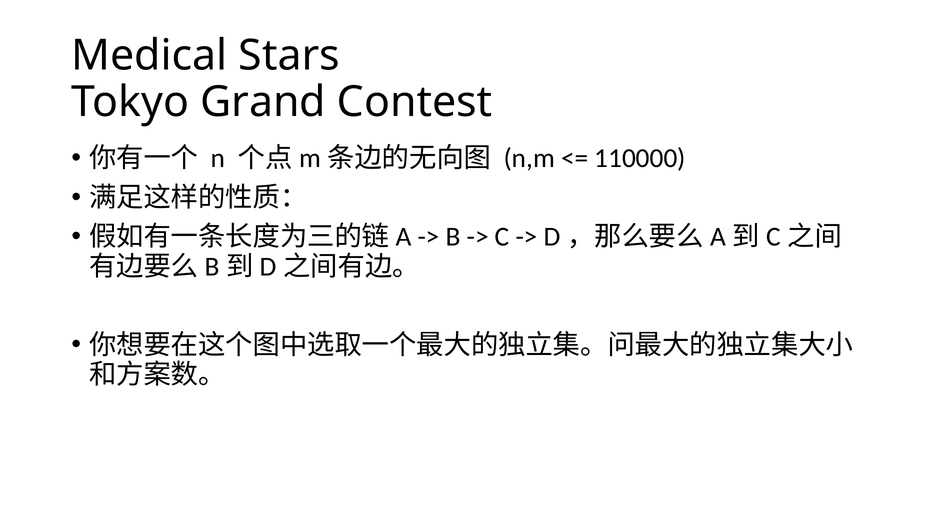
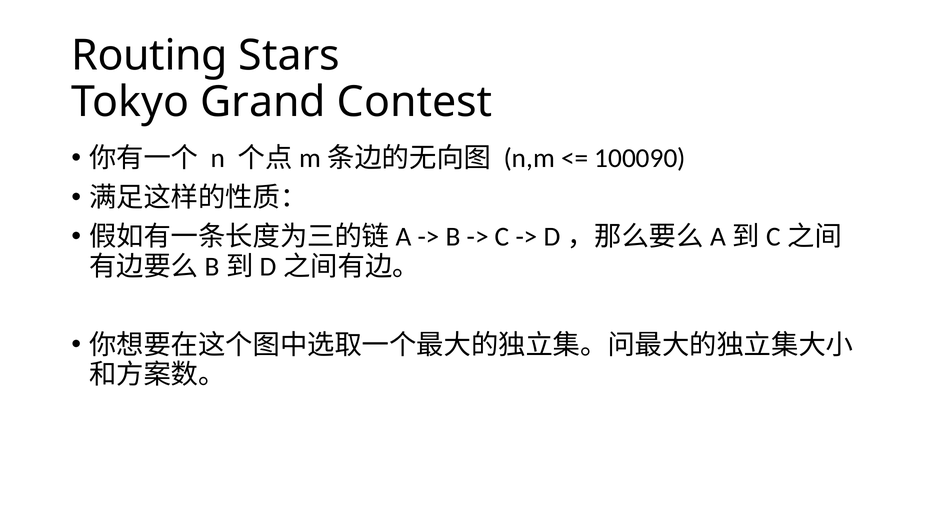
Medical: Medical -> Routing (150, 55)
110000: 110000 -> 100090 (640, 158)
